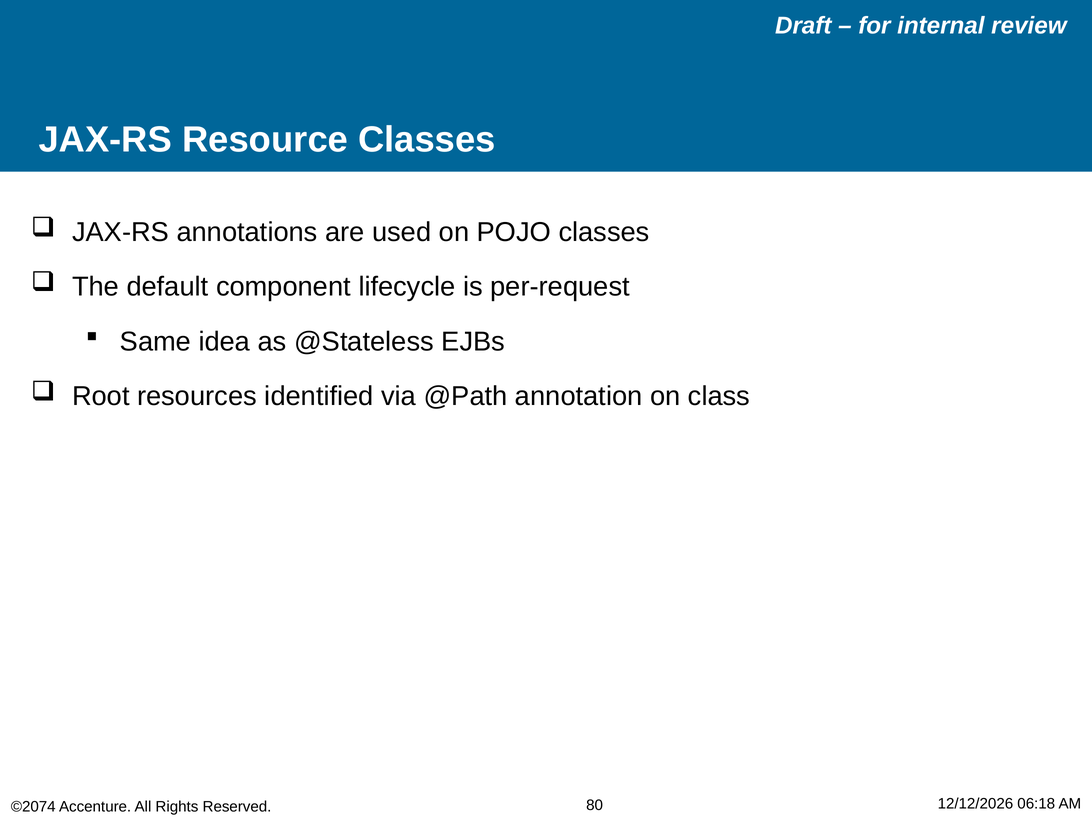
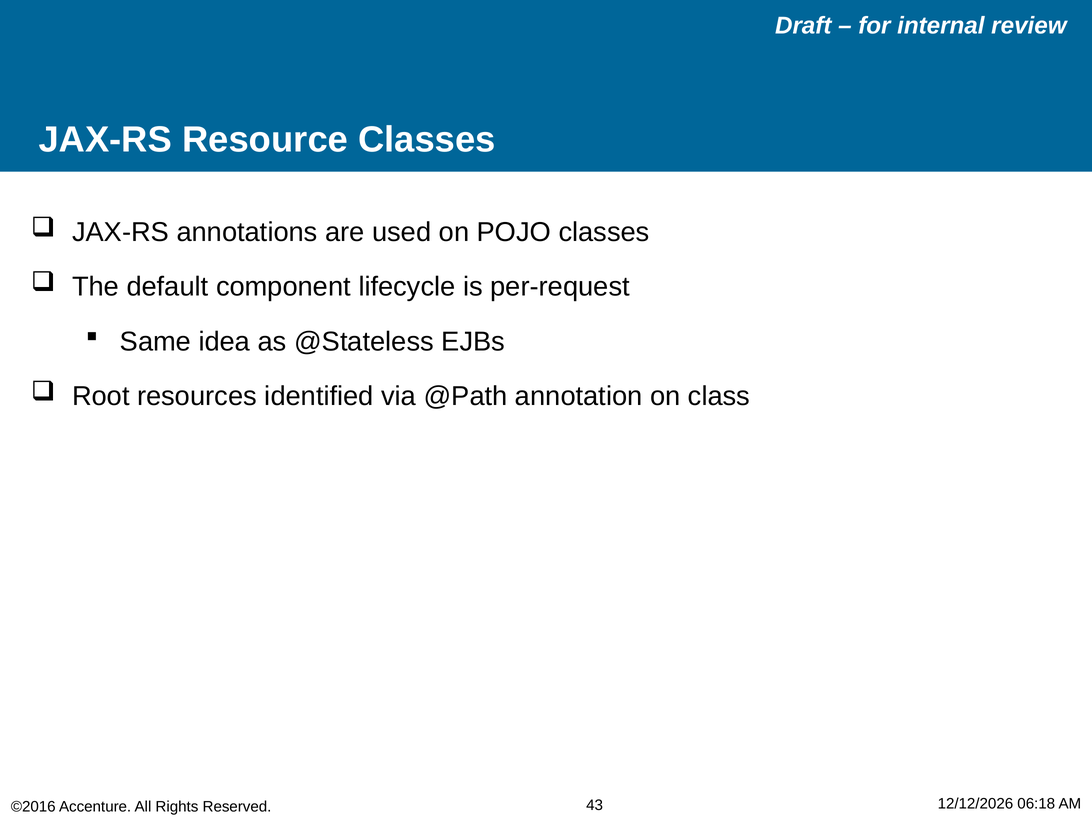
©2074: ©2074 -> ©2016 (33, 807)
80: 80 -> 43 (595, 805)
